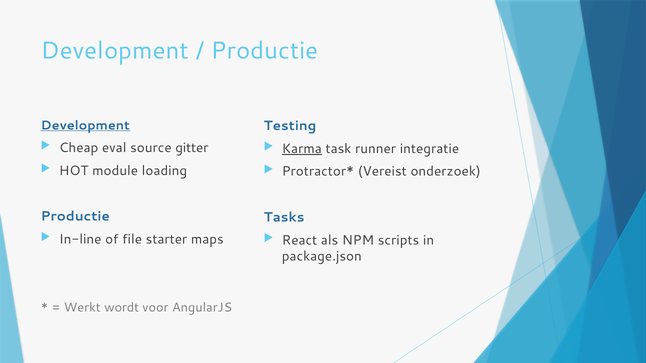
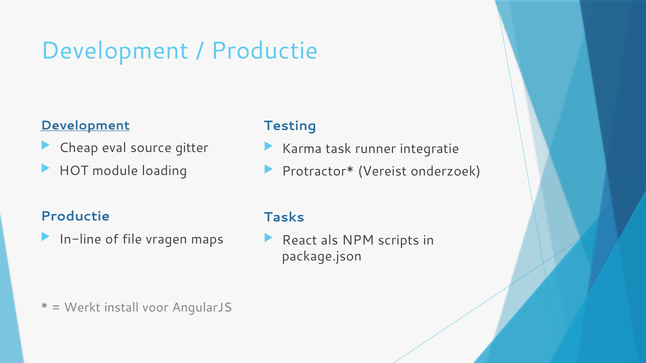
Karma underline: present -> none (302, 149)
starter: starter -> vragen (166, 240)
wordt: wordt -> install (122, 308)
